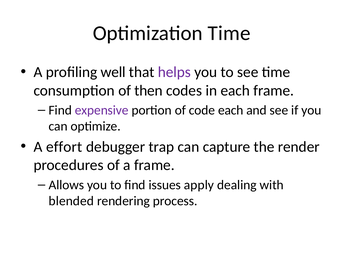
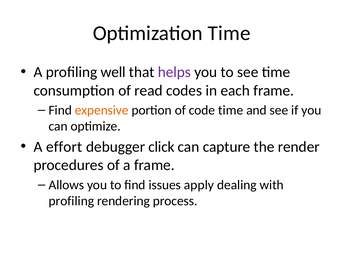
then: then -> read (149, 91)
expensive colour: purple -> orange (102, 110)
code each: each -> time (231, 110)
trap: trap -> click (161, 147)
blended: blended -> profiling (71, 201)
